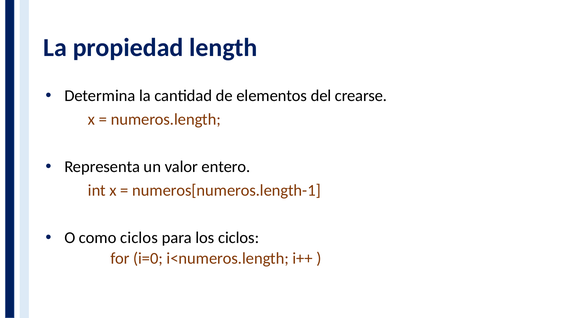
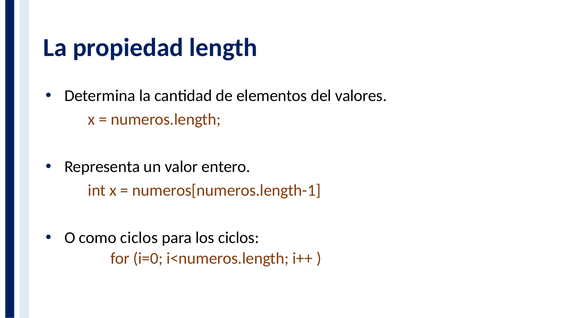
crearse: crearse -> valores (361, 96)
